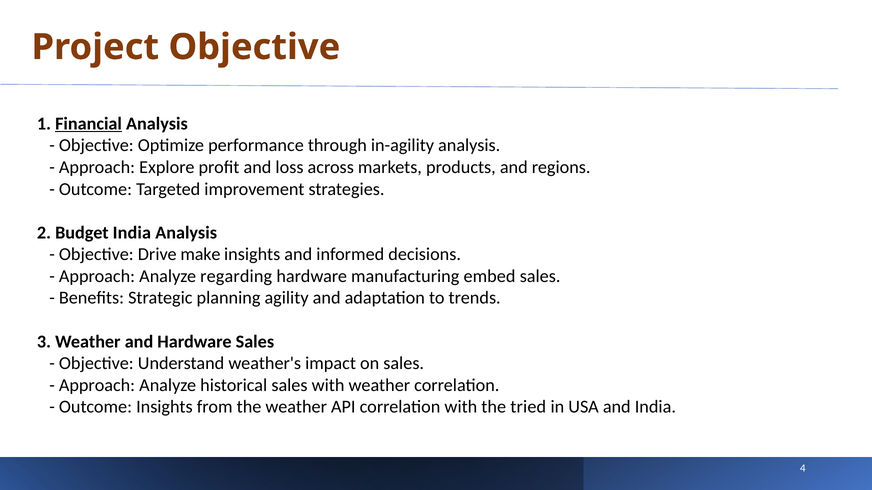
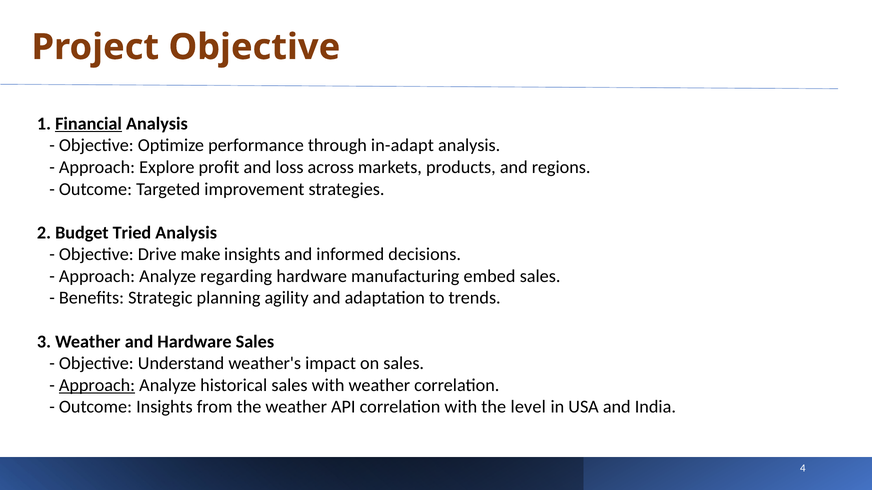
in-agility: in-agility -> in-adapt (402, 146)
Budget India: India -> Tried (132, 233)
Approach underline: none -> present (97, 386)
tried: tried -> level (528, 407)
